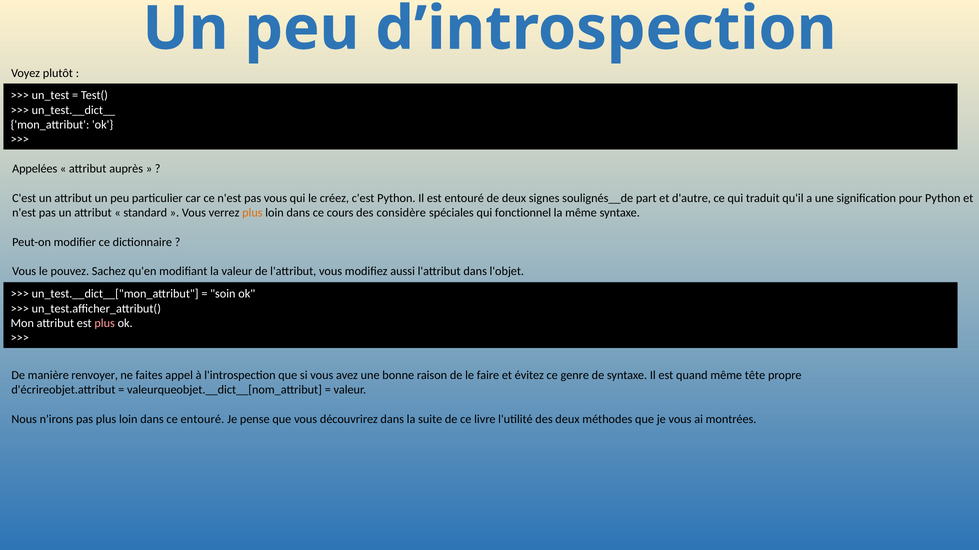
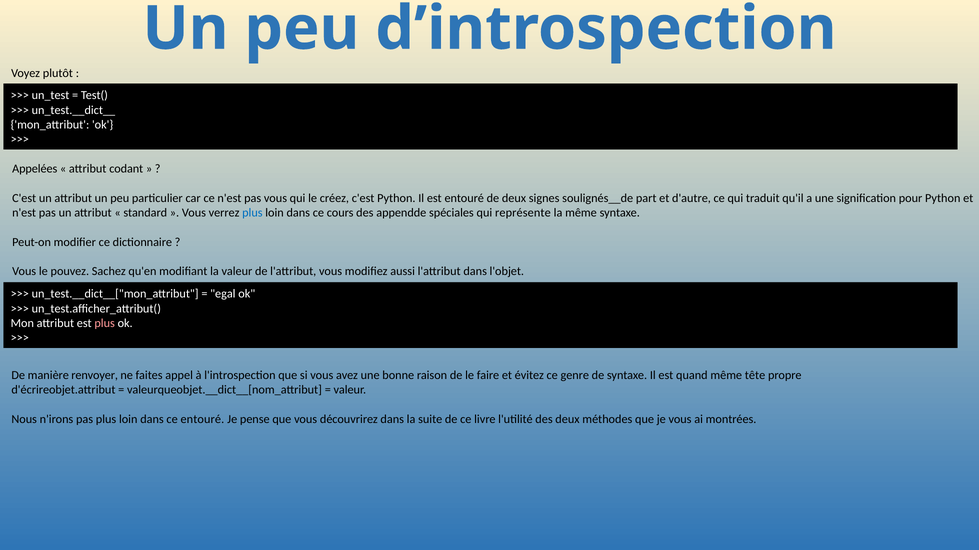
auprès: auprès -> codant (126, 169)
plus colour: orange -> blue (252, 213)
considère: considère -> appendde (401, 213)
fonctionnel: fonctionnel -> représente (523, 213)
soin: soin -> egal (223, 294)
